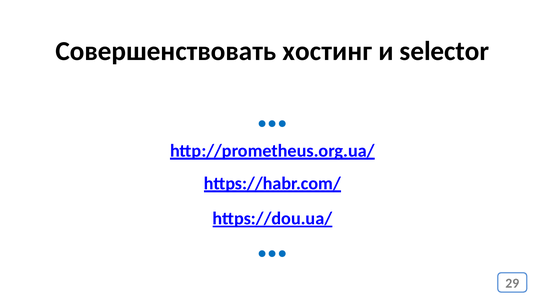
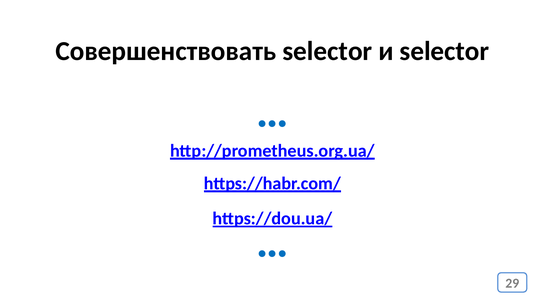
Совершенствовать хостинг: хостинг -> selector (327, 51)
